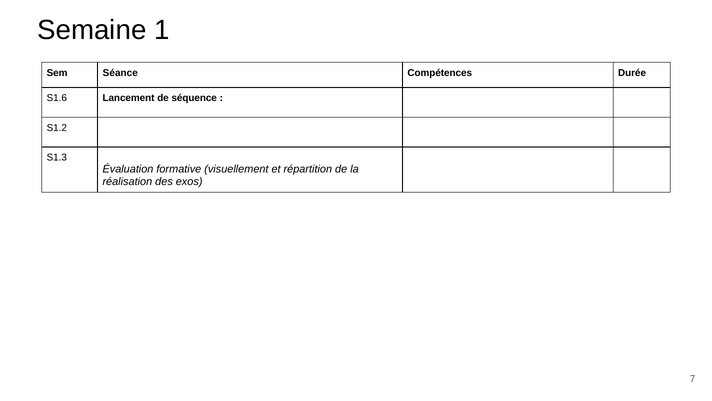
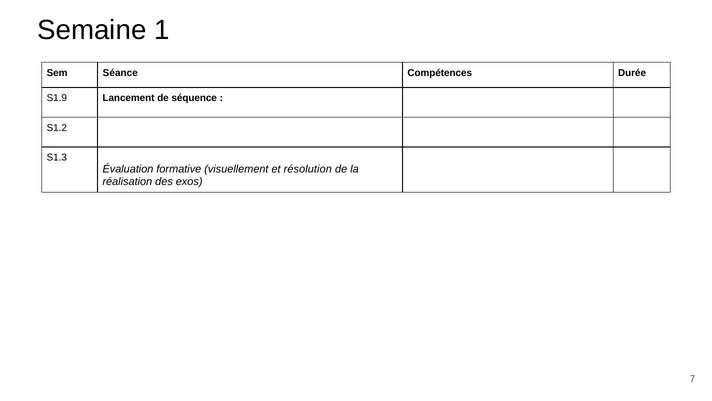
S1.6: S1.6 -> S1.9 (57, 98)
répartition: répartition -> résolution (308, 169)
